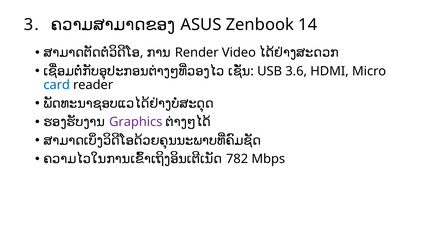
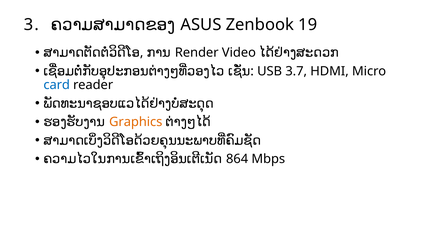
14: 14 -> 19 (308, 25)
3.6: 3.6 -> 3.7 (296, 71)
Graphics colour: purple -> orange (136, 122)
782: 782 -> 864 (237, 159)
